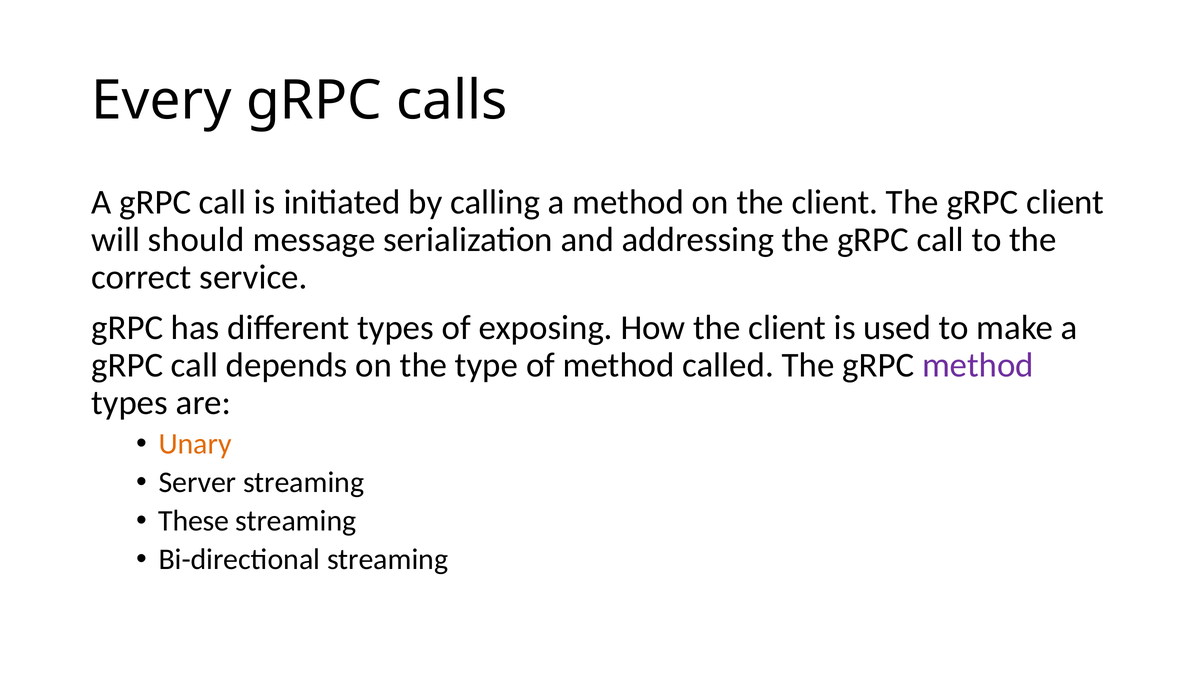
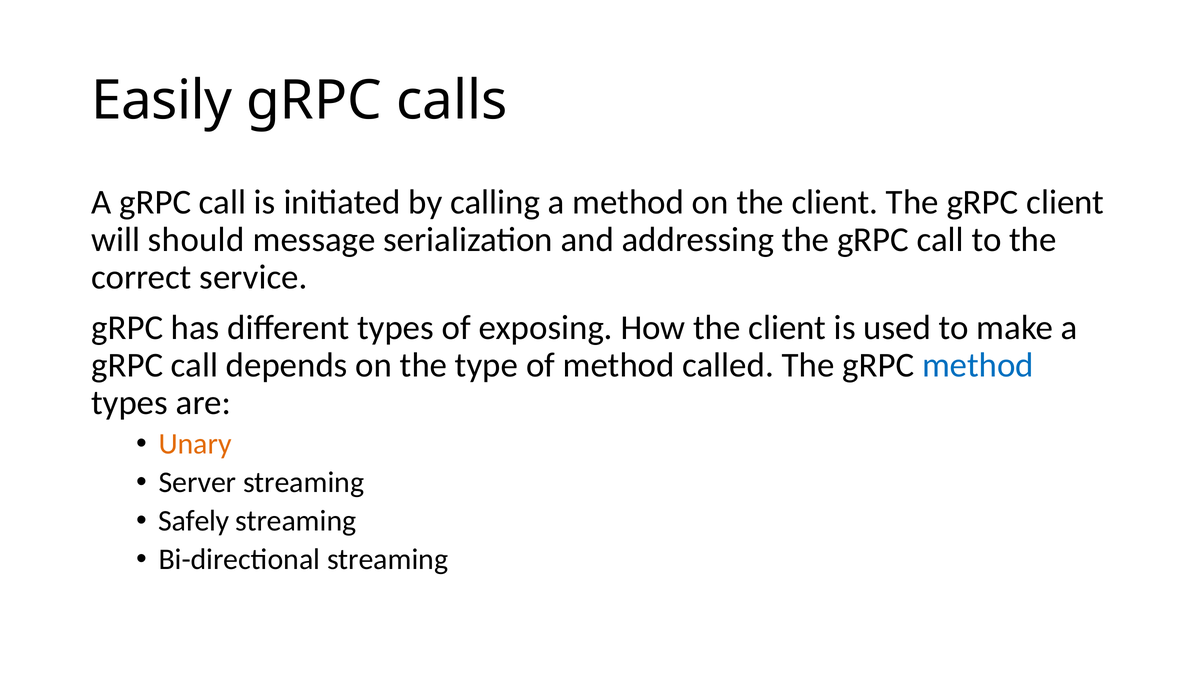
Every: Every -> Easily (162, 101)
method colour: purple -> blue (978, 365)
These: These -> Safely (194, 521)
